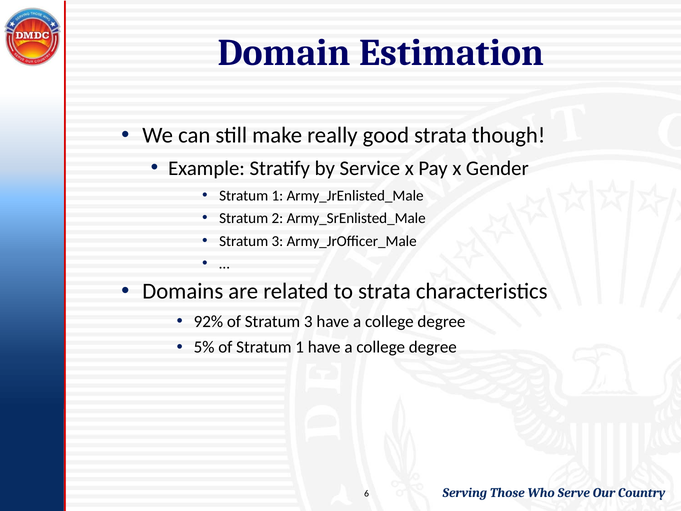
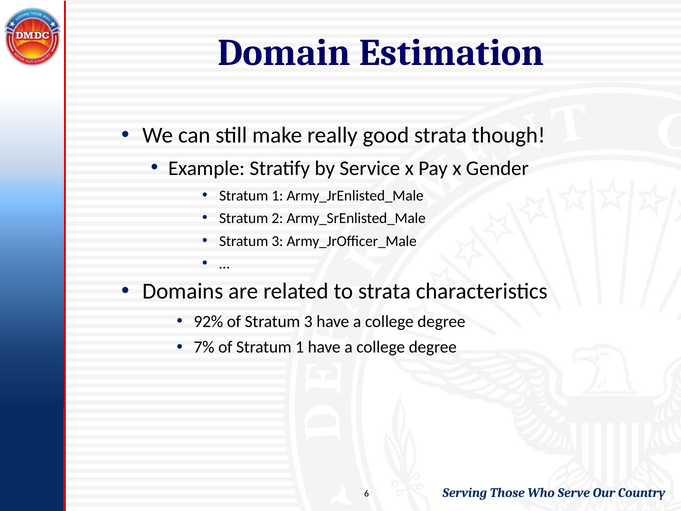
5%: 5% -> 7% (204, 347)
